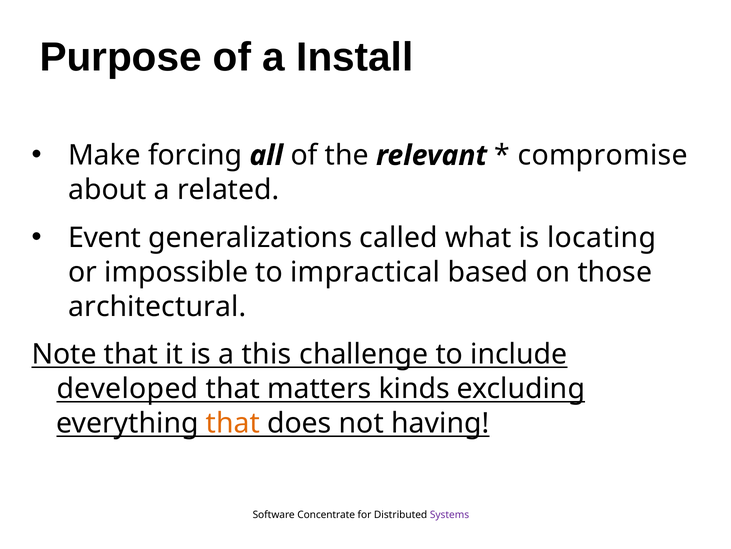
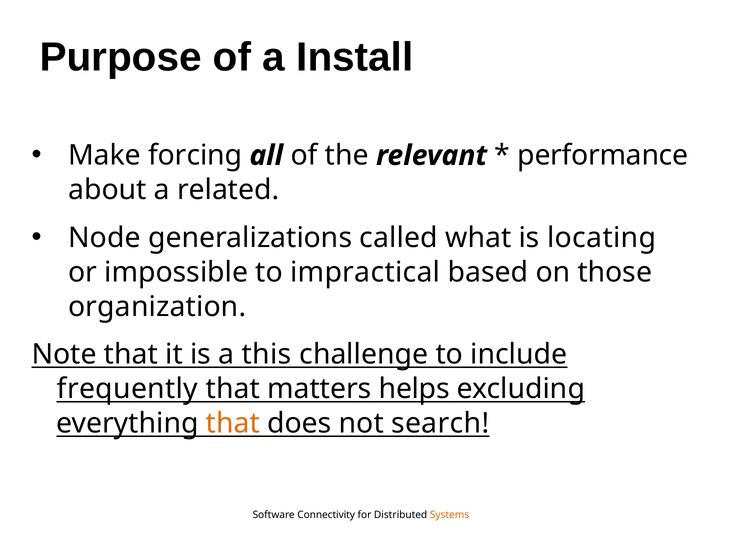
compromise: compromise -> performance (603, 155)
Event: Event -> Node (105, 237)
architectural: architectural -> organization (157, 306)
developed: developed -> frequently (127, 388)
kinds: kinds -> helps (414, 388)
having: having -> search (440, 423)
Concentrate: Concentrate -> Connectivity (326, 514)
Systems colour: purple -> orange (450, 514)
